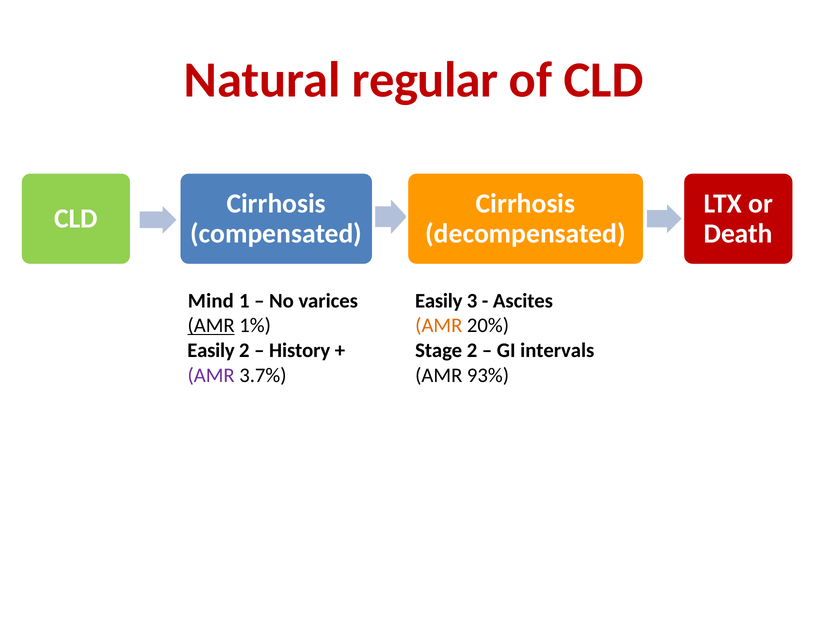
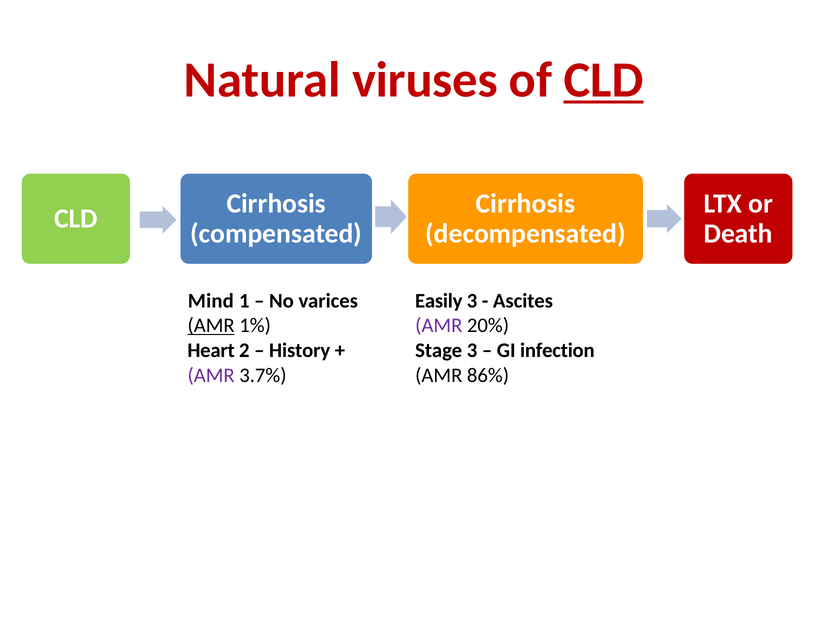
regular: regular -> viruses (425, 80)
CLD underline: none -> present (604, 80)
AMR colour: orange -> purple (439, 326)
Easily: Easily -> Heart (211, 350)
Stage 2: 2 -> 3 (472, 350)
intervals: intervals -> infection (557, 350)
93%: 93% -> 86% (488, 375)
